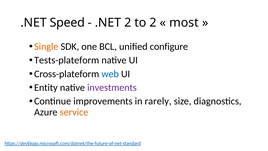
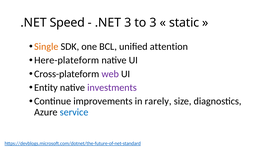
.NET 2: 2 -> 3 (128, 23)
to 2: 2 -> 3 (153, 23)
most: most -> static (184, 23)
configure: configure -> attention (169, 46)
Tests-plateform: Tests-plateform -> Here-plateform (67, 60)
web colour: blue -> purple (110, 74)
service colour: orange -> blue (74, 112)
